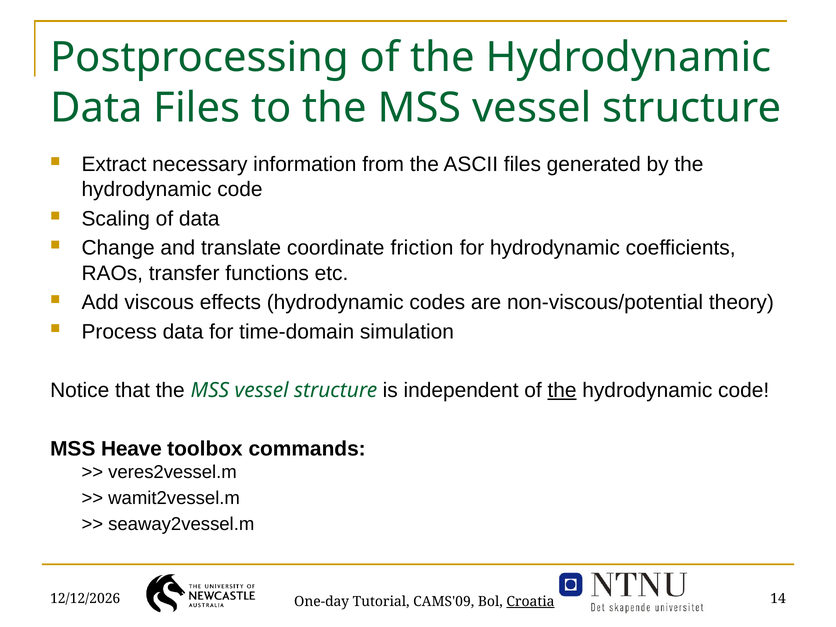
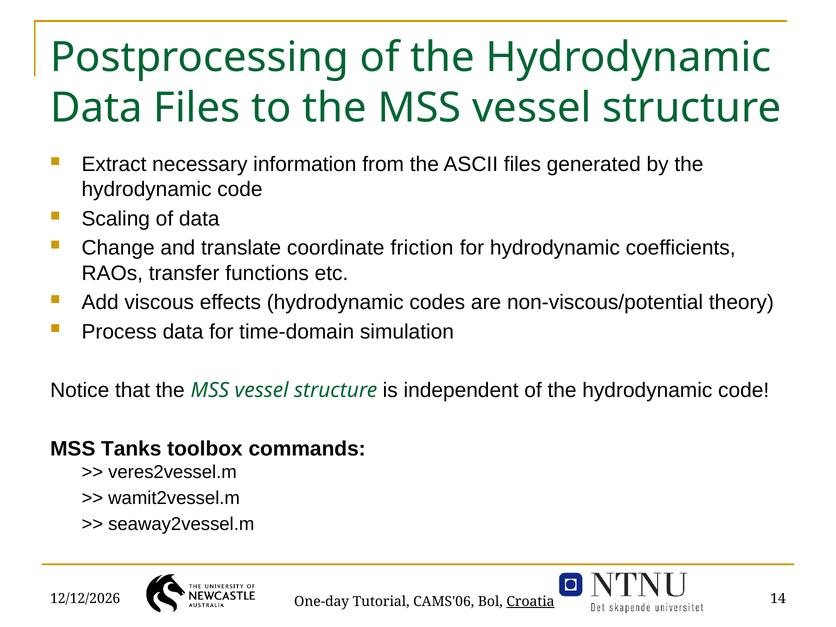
the underline: present -> none (562, 390)
Heave: Heave -> Tanks (131, 449)
CAMS'09: CAMS'09 -> CAMS'06 (444, 601)
